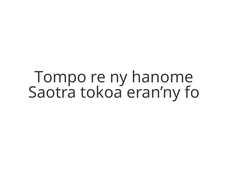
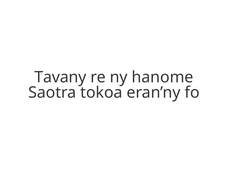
Tompo: Tompo -> Tavany (60, 77)
